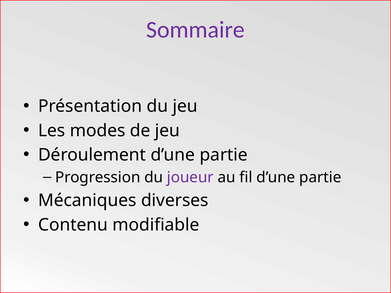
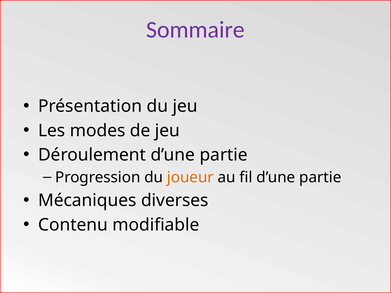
joueur colour: purple -> orange (190, 177)
